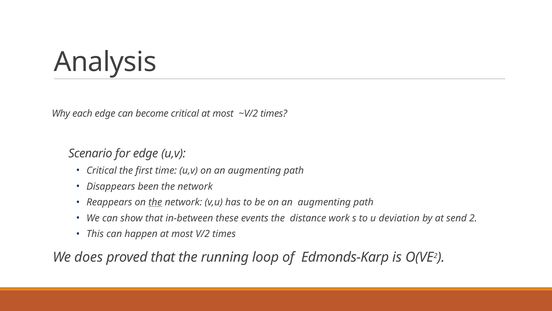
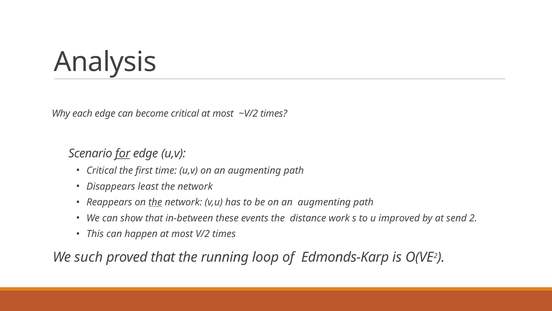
for underline: none -> present (123, 153)
been: been -> least (148, 186)
deviation: deviation -> improved (399, 218)
does: does -> such (89, 257)
